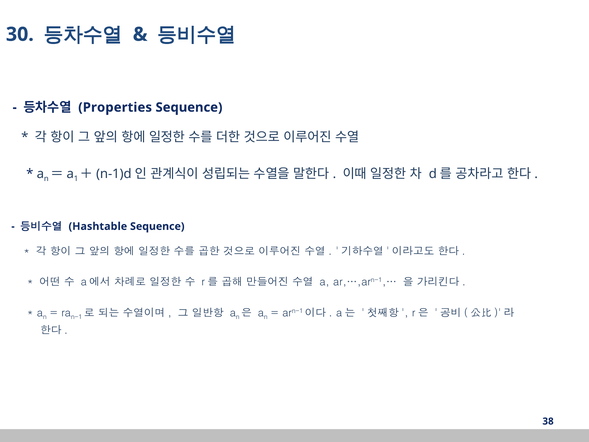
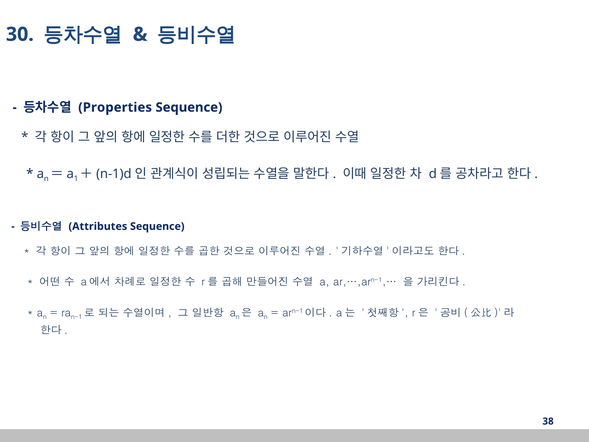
Hashtable: Hashtable -> Attributes (98, 226)
